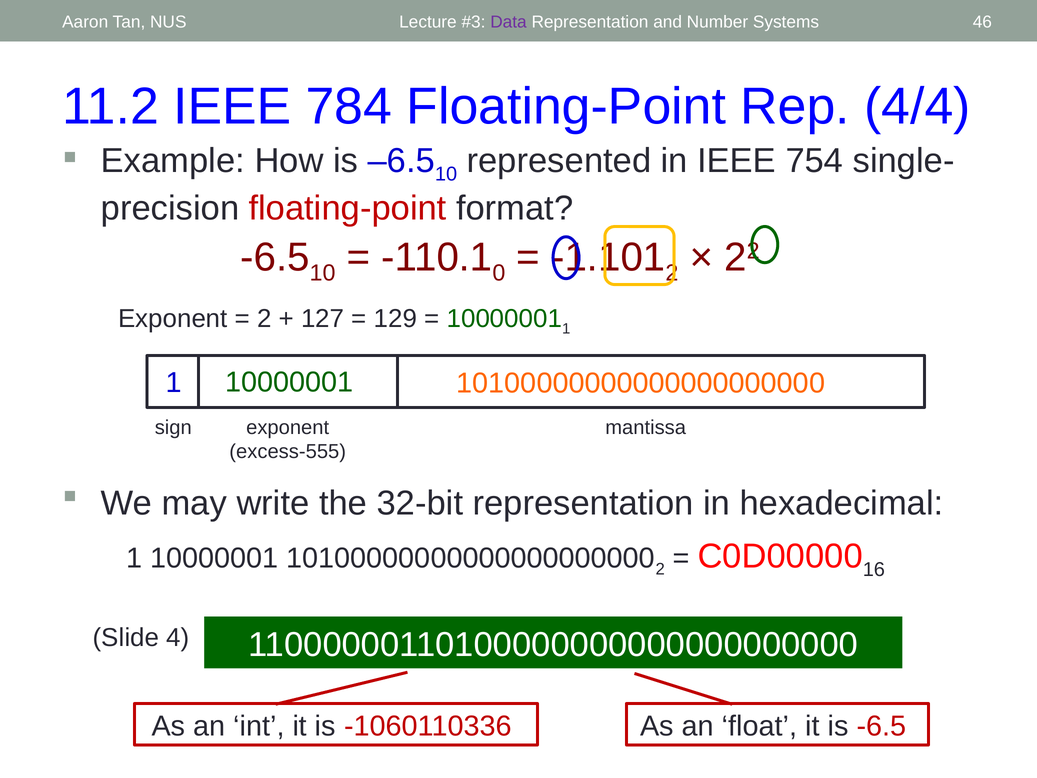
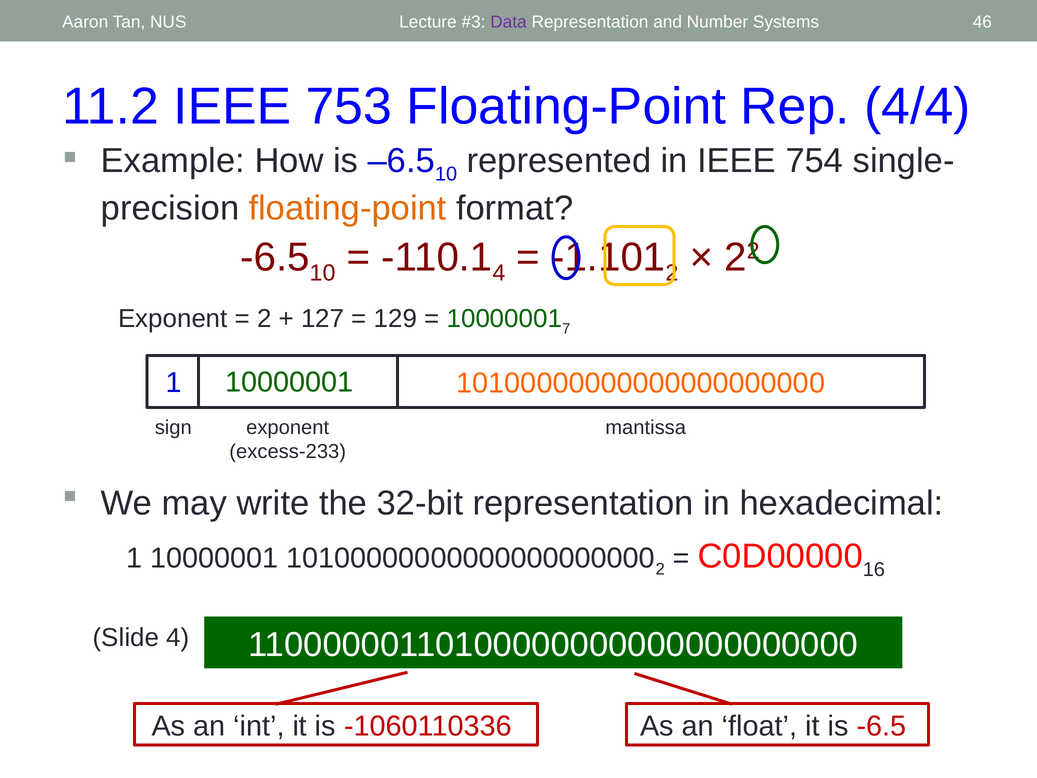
784: 784 -> 753 (349, 106)
floating-point colour: red -> orange (348, 208)
0: 0 -> 4 (499, 273)
10000001 1: 1 -> 7 (566, 329)
excess-555: excess-555 -> excess-233 (288, 452)
